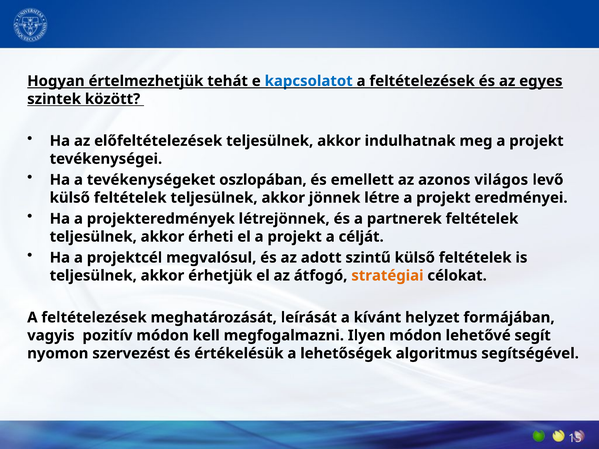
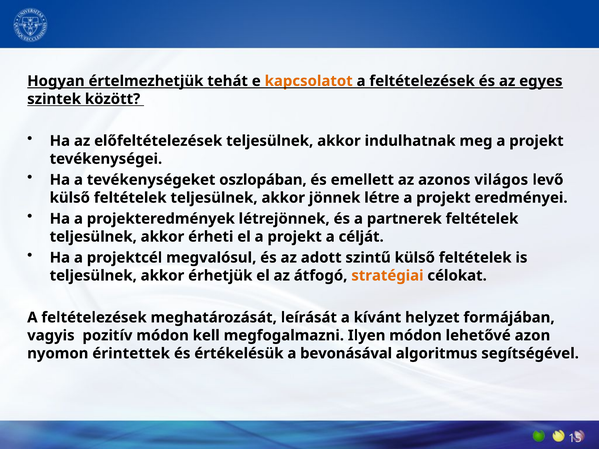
kapcsolatot colour: blue -> orange (309, 81)
segít: segít -> azon (532, 336)
szervezést: szervezést -> érintettek (131, 354)
lehetőségek: lehetőségek -> bevonásával (346, 354)
